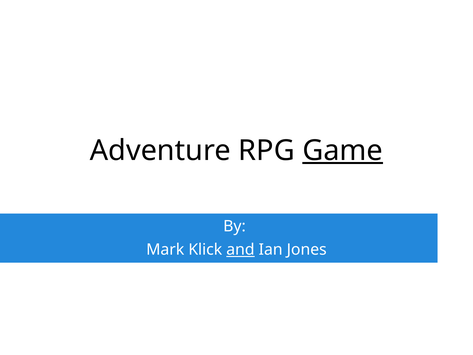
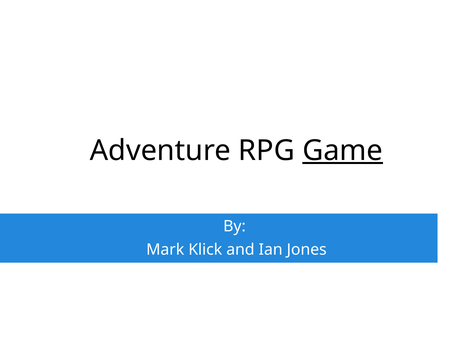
and underline: present -> none (240, 249)
